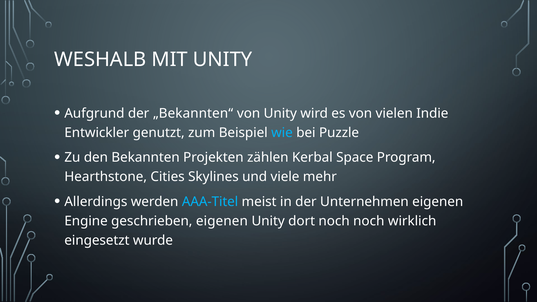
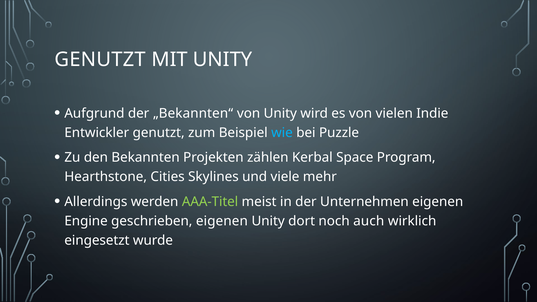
WESHALB: WESHALB -> GENUTZT (100, 60)
AAA-Titel colour: light blue -> light green (210, 202)
noch noch: noch -> auch (369, 221)
